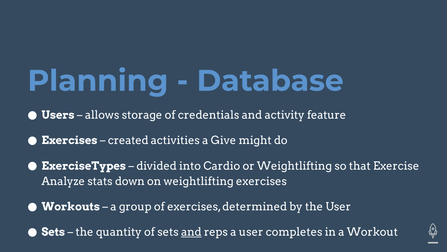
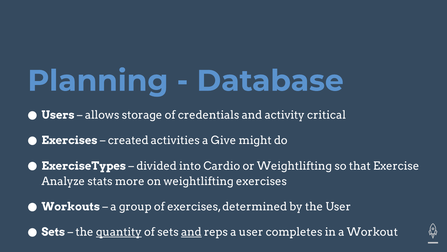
feature: feature -> critical (326, 115)
down: down -> more (130, 181)
quantity underline: none -> present (119, 232)
